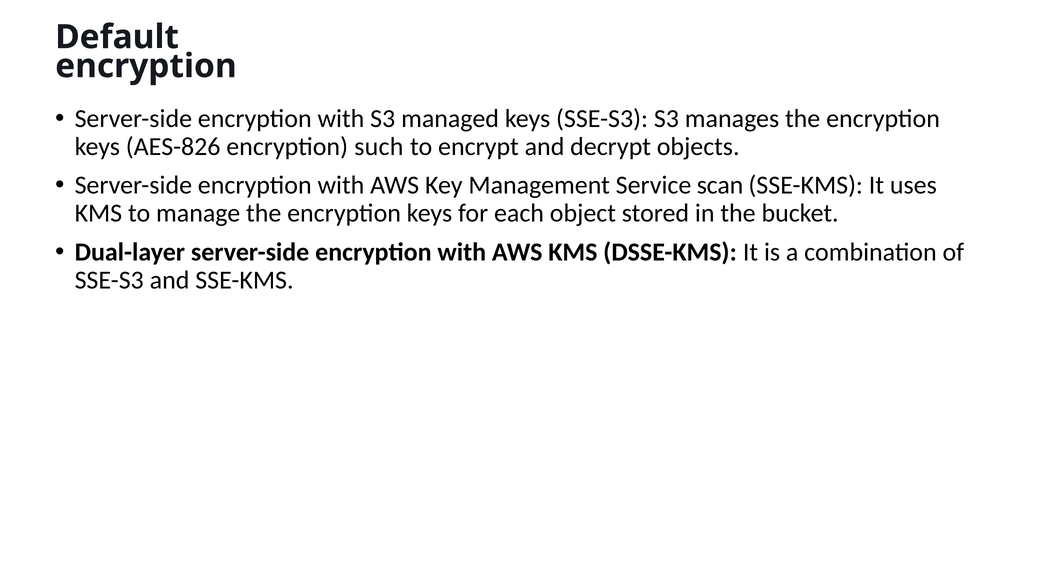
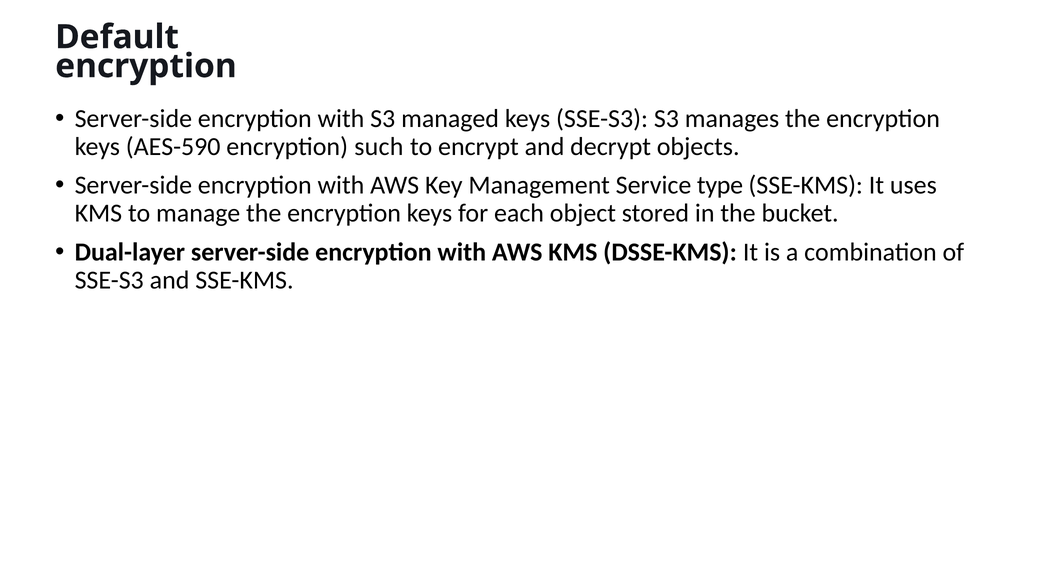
AES-826: AES-826 -> AES-590 (173, 147)
scan: scan -> type (720, 186)
